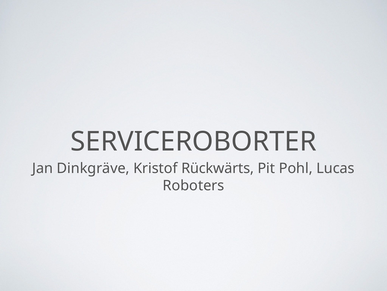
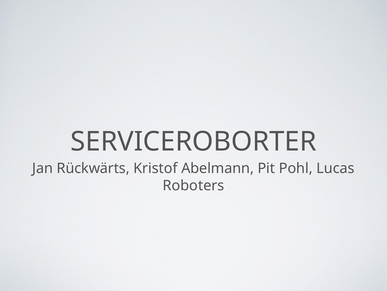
Dinkgräve: Dinkgräve -> Rückwärts (93, 168)
Rückwärts: Rückwärts -> Abelmann (218, 168)
